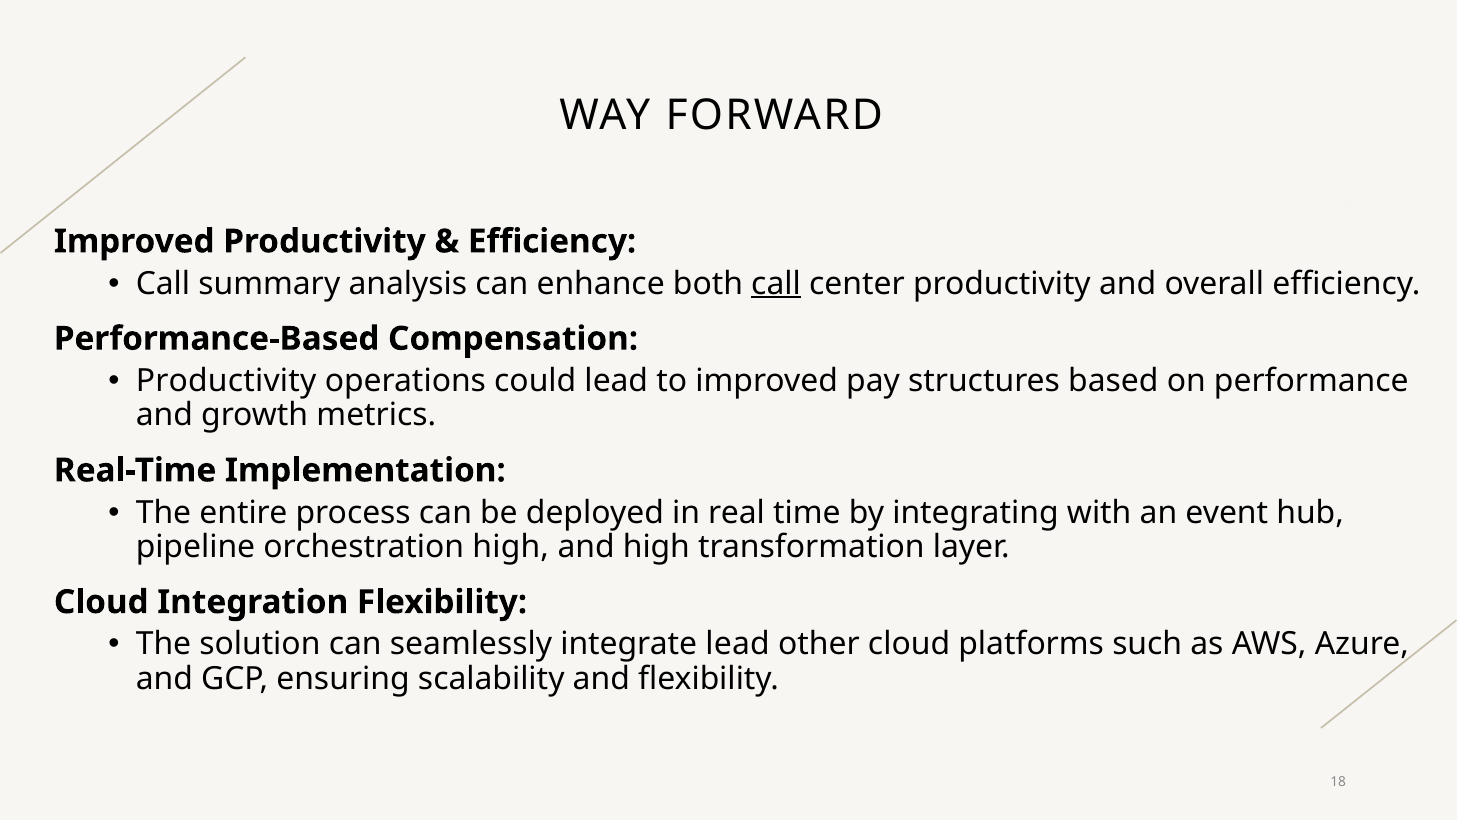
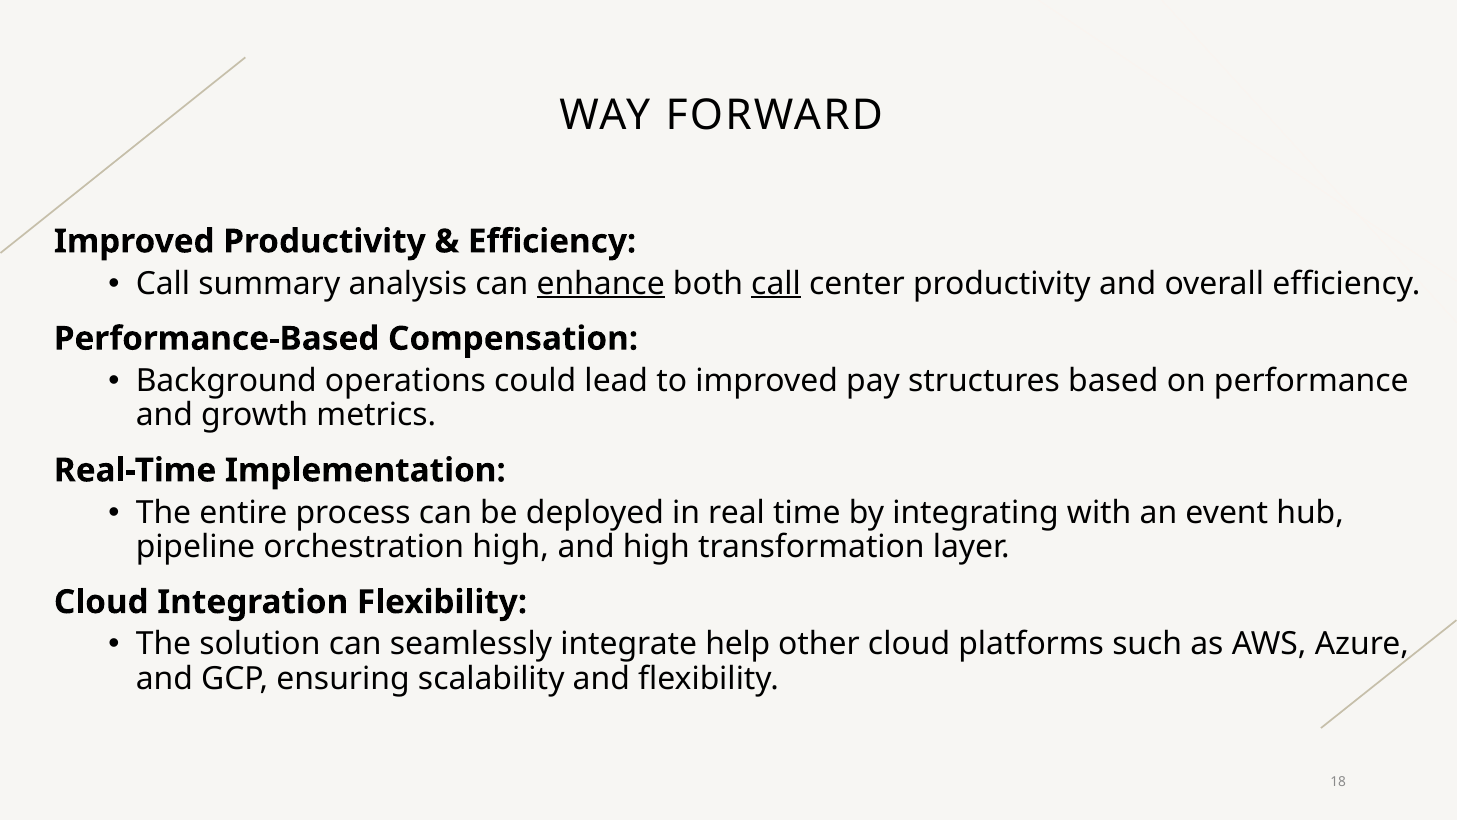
enhance underline: none -> present (601, 284)
Productivity: Productivity -> Background (226, 381)
integrate lead: lead -> help (738, 644)
